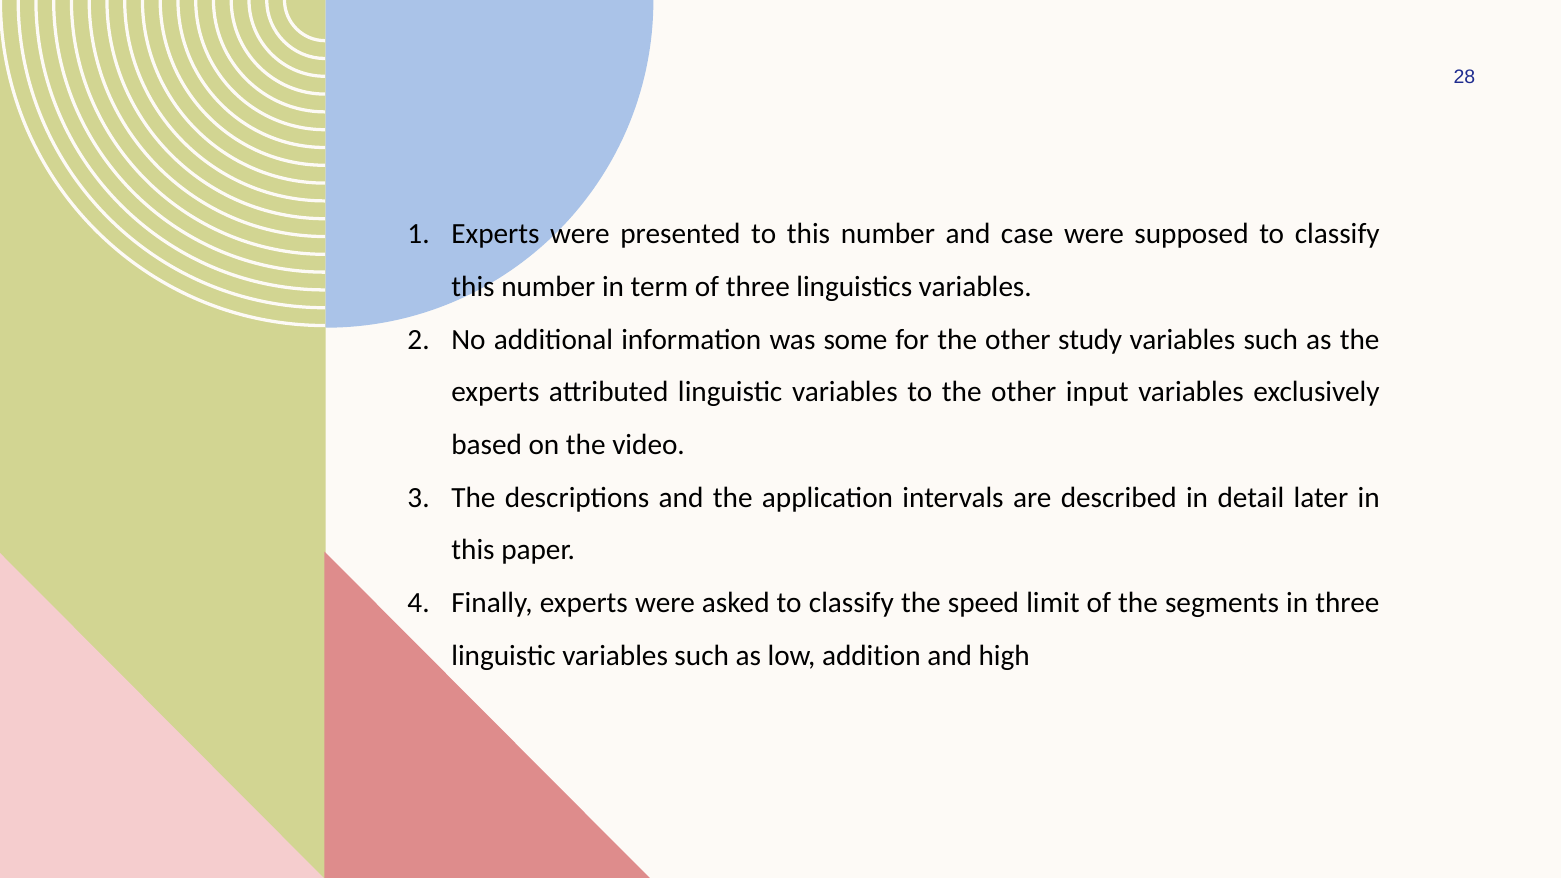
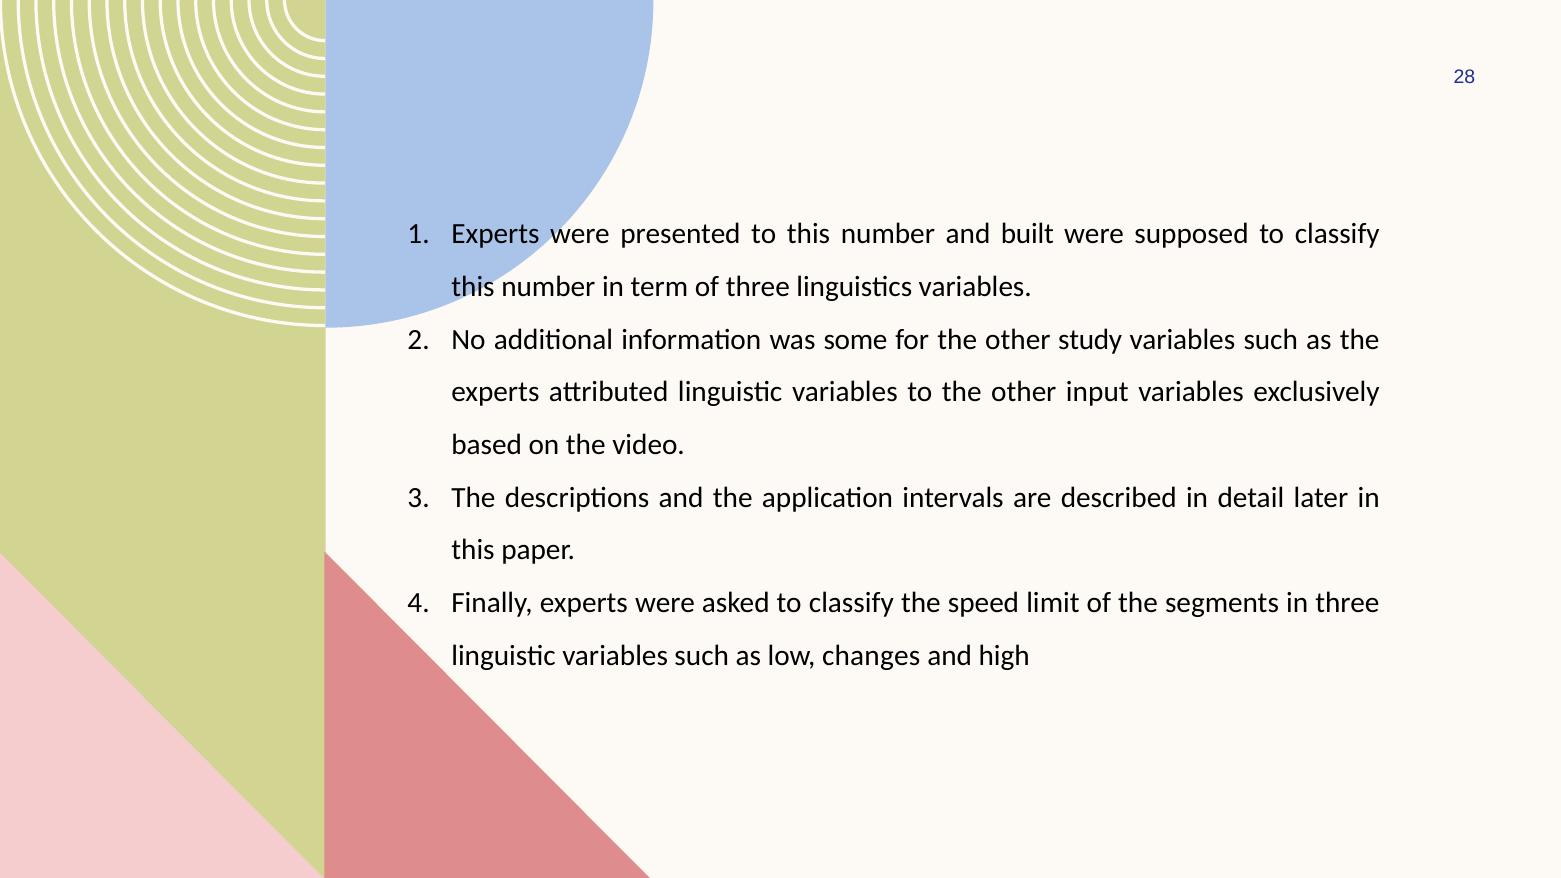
case: case -> built (1027, 234)
addition: addition -> changes (871, 656)
